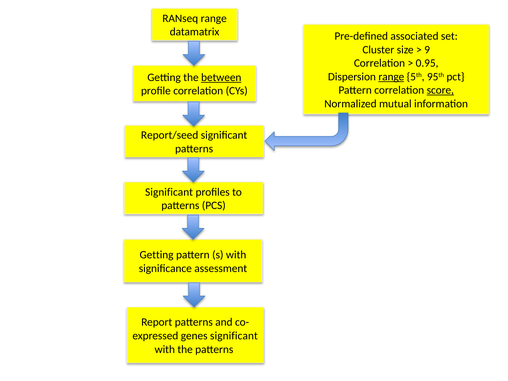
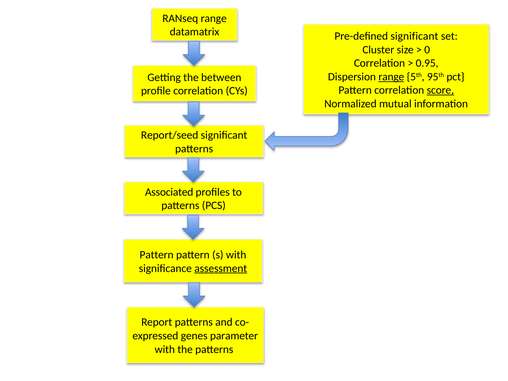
Pre-defined associated: associated -> significant (414, 36)
9: 9 -> 0 (427, 50)
between underline: present -> none (221, 77)
Significant: Significant -> Associated (169, 192)
Getting: Getting -> Pattern (157, 255)
assessment underline: none -> present (221, 268)
genes significant: significant -> parameter (234, 336)
